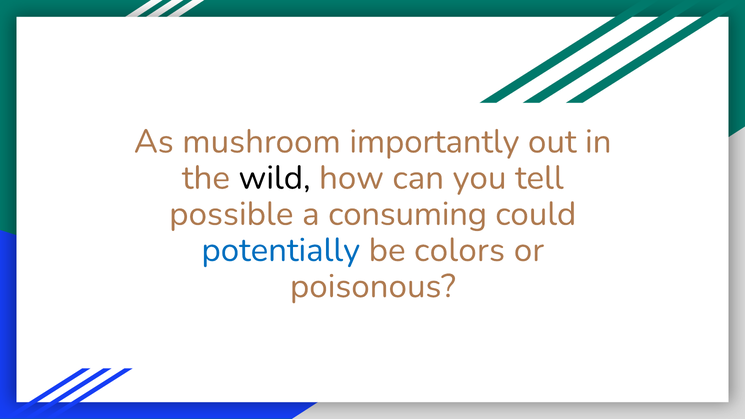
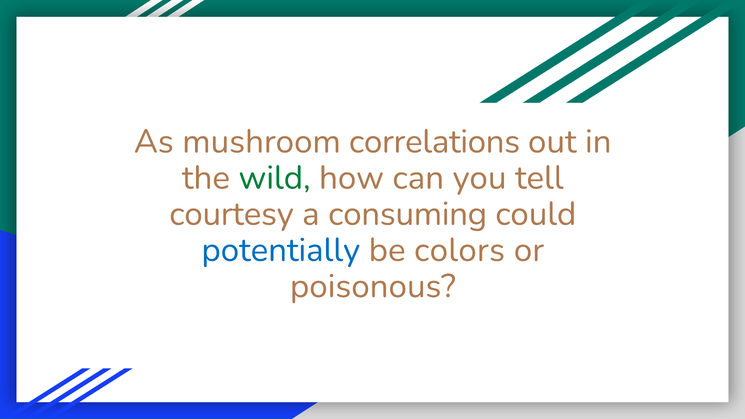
importantly: importantly -> correlations (435, 142)
wild colour: black -> green (275, 178)
possible: possible -> courtesy (231, 214)
